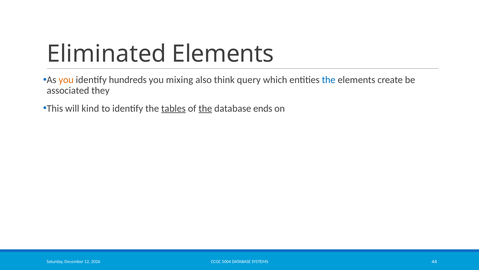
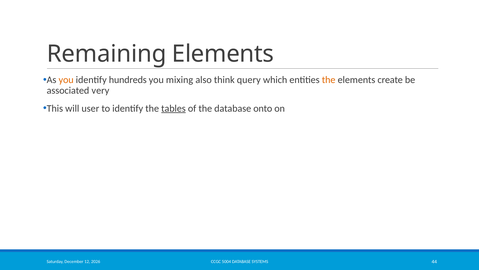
Eliminated: Eliminated -> Remaining (107, 54)
the colour: blue -> orange (329, 80)
they: they -> very (100, 90)
kind: kind -> user (90, 108)
the underline: present -> none (205, 108)
ends: ends -> onto (263, 108)
